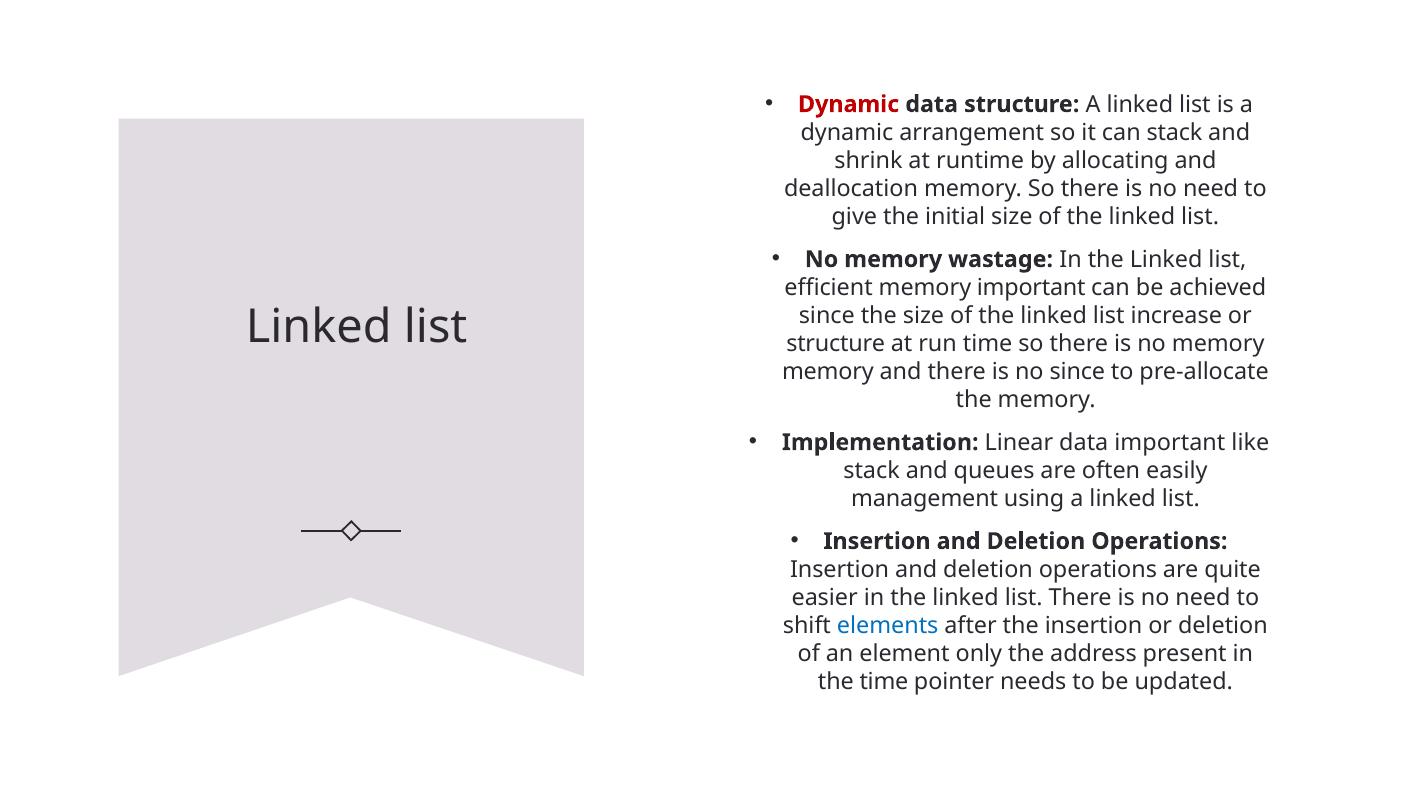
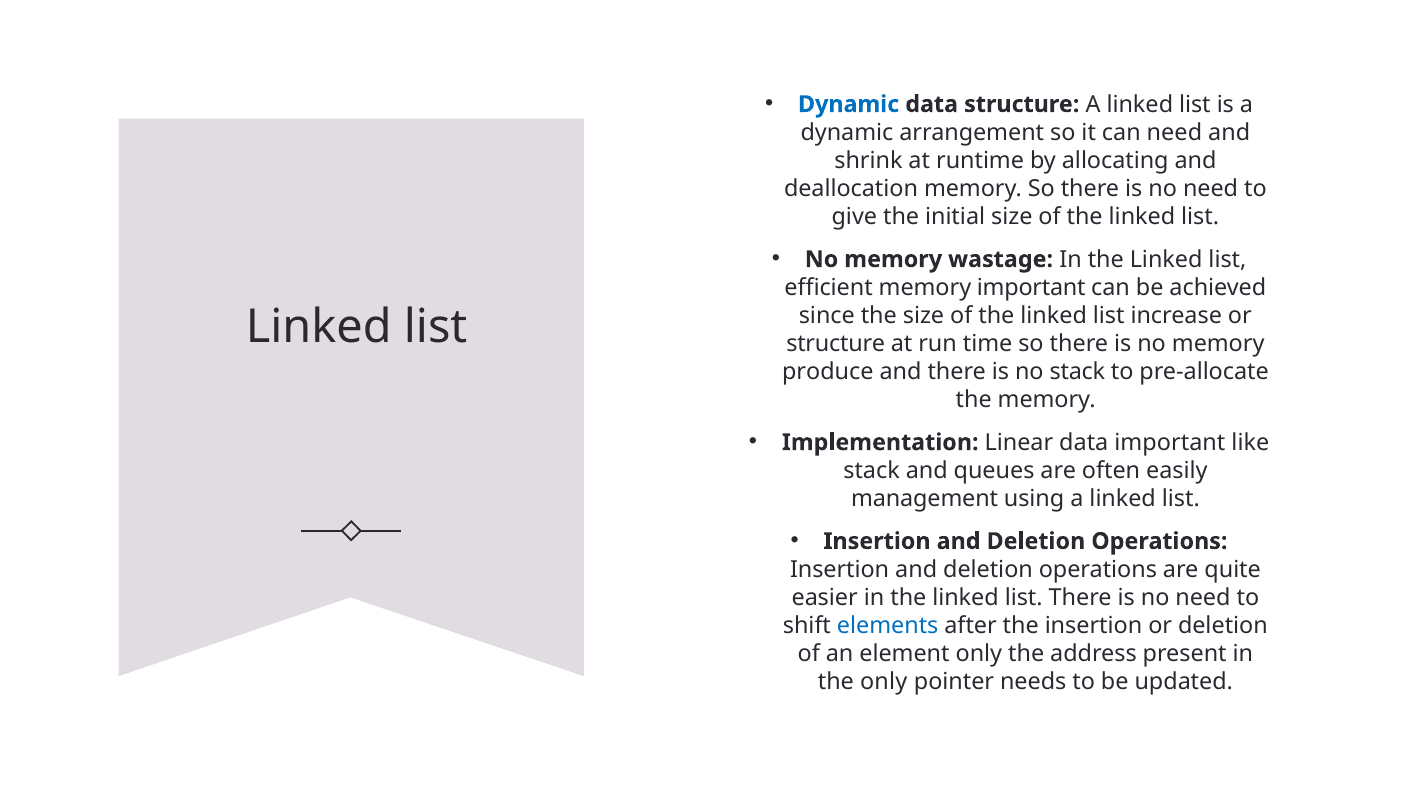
Dynamic colour: red -> blue (849, 104)
can stack: stack -> need (1174, 132)
memory: memory -> produce (828, 372)
no since: since -> stack (1077, 372)
the time: time -> only (884, 682)
